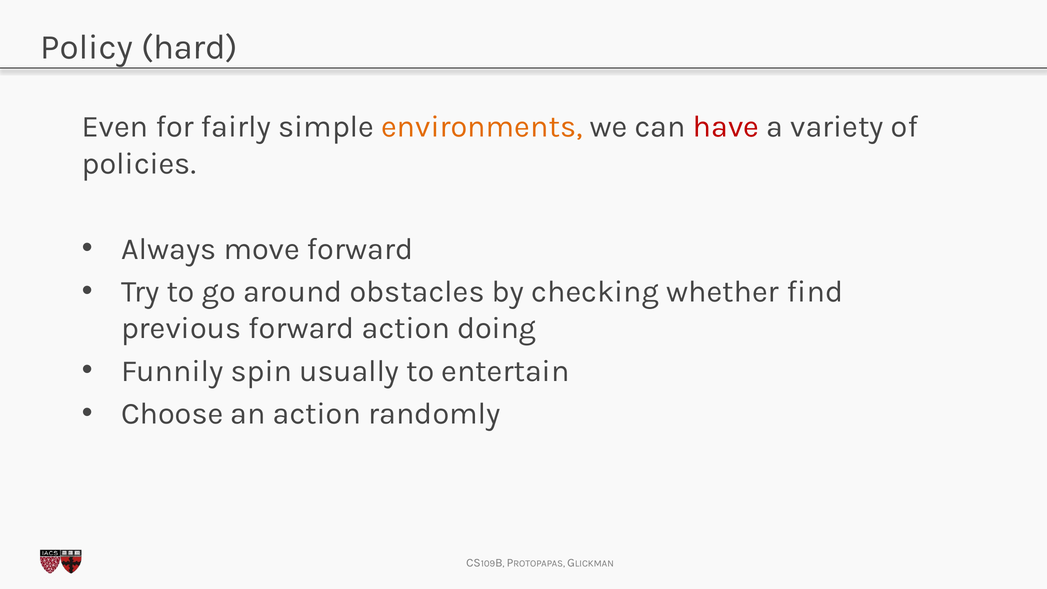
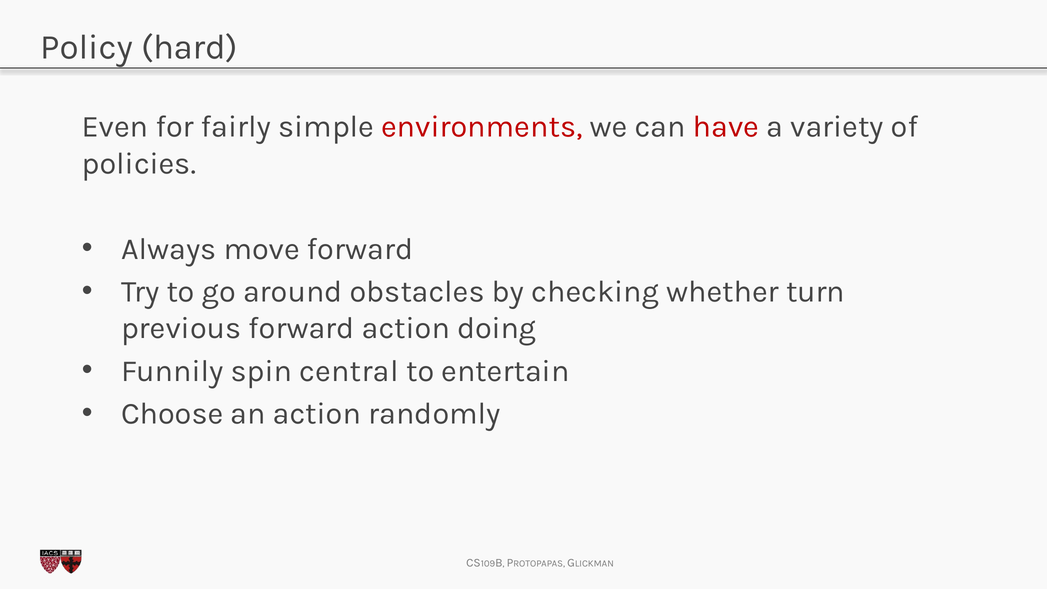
environments colour: orange -> red (482, 127)
find: find -> turn (815, 292)
usually: usually -> central (349, 371)
